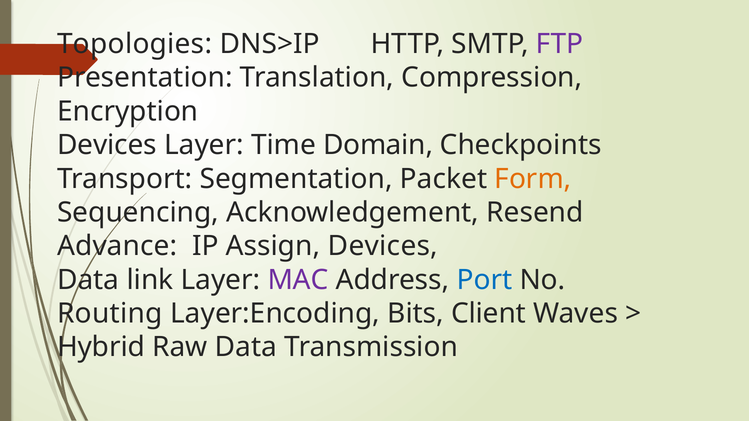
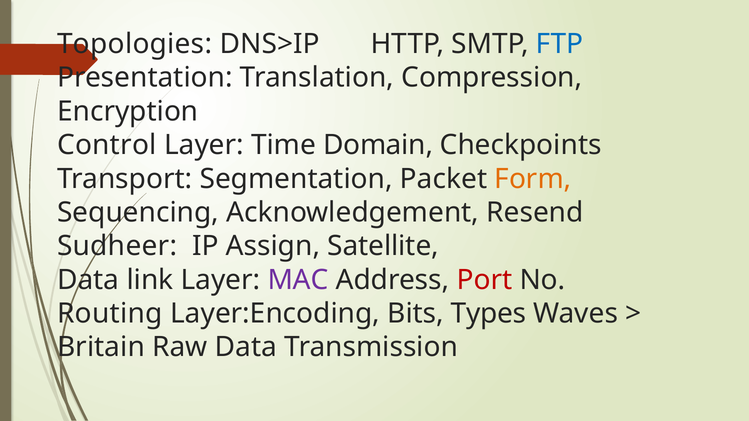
FTP colour: purple -> blue (560, 44)
Devices: Devices -> Control (107, 145)
Advance: Advance -> Sudheer (117, 246)
Assign Devices: Devices -> Satellite (383, 246)
Port colour: blue -> red (484, 280)
Client: Client -> Types (489, 314)
Hybrid: Hybrid -> Britain (101, 347)
